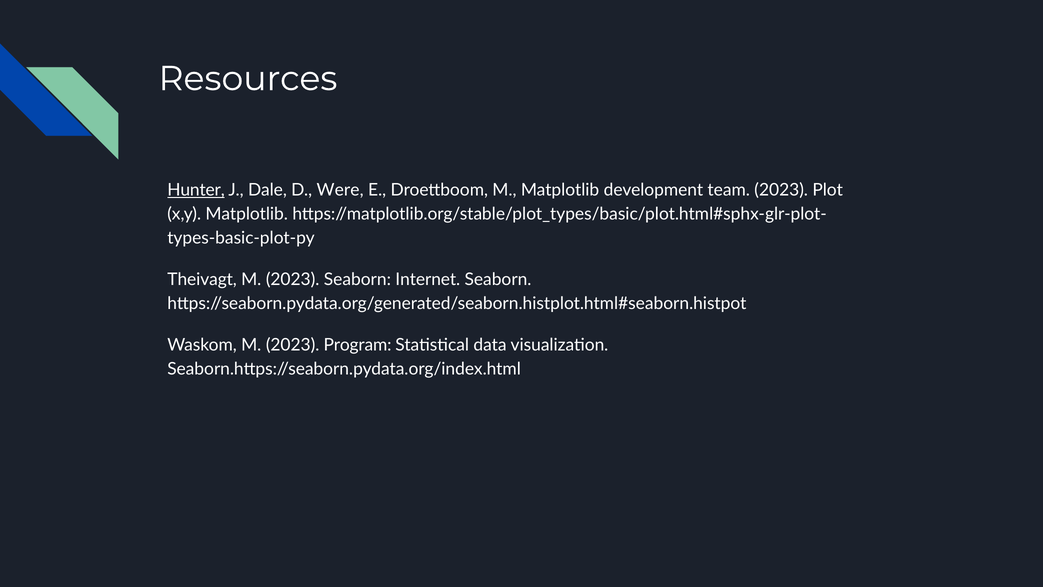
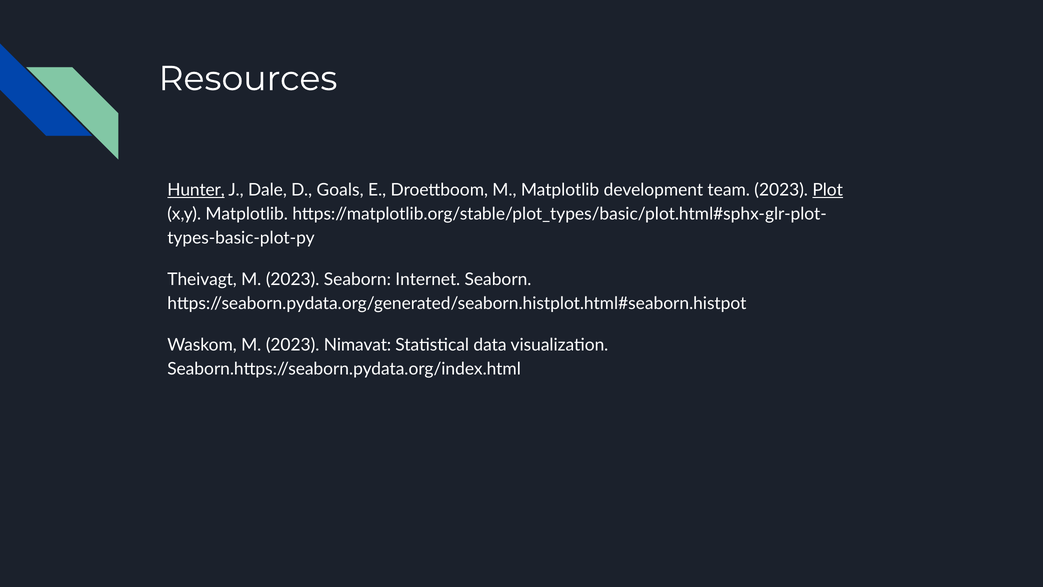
Were: Were -> Goals (340, 190)
Plot underline: none -> present (828, 190)
Program: Program -> Nimavat (357, 345)
